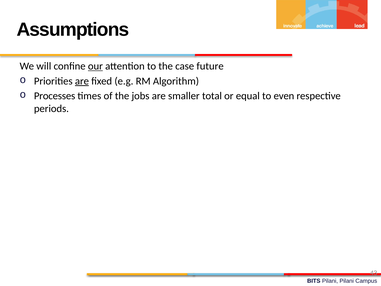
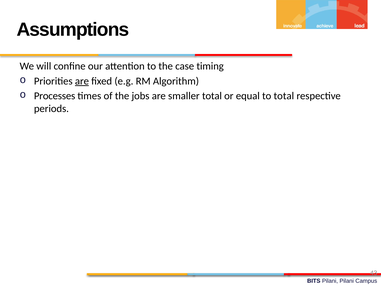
our underline: present -> none (95, 66)
future: future -> timing (210, 66)
to even: even -> total (284, 96)
